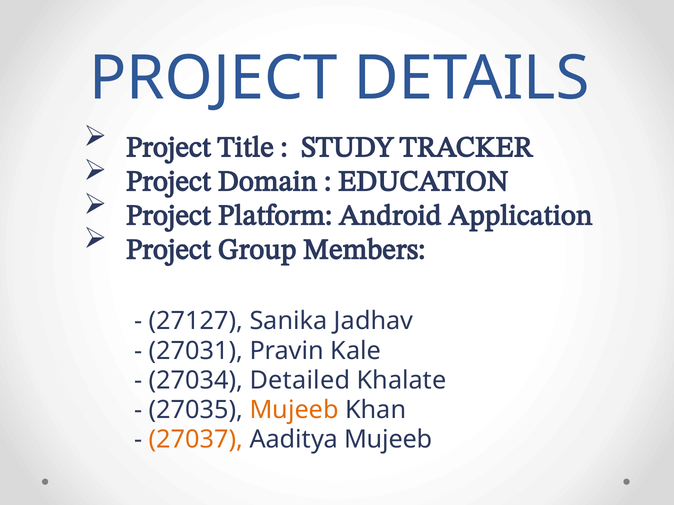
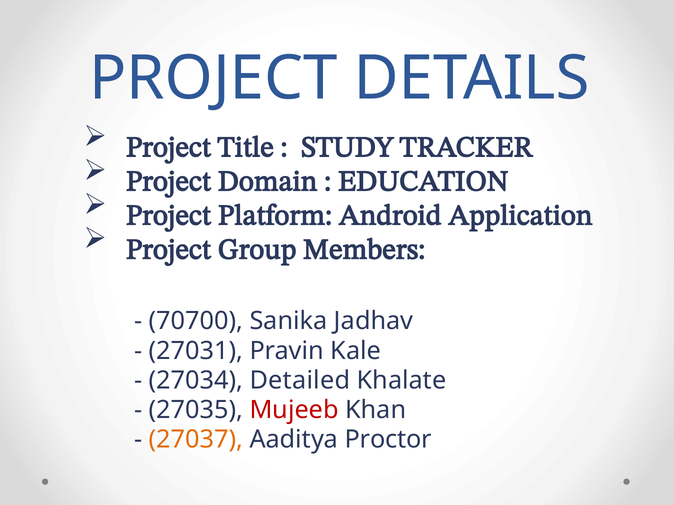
27127: 27127 -> 70700 (196, 321)
Mujeeb colour: orange -> red (294, 410)
Aaditya Mujeeb: Mujeeb -> Proctor (388, 440)
